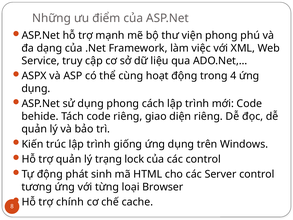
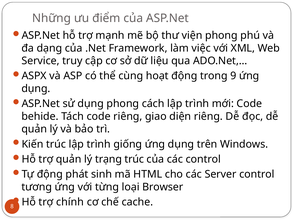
4: 4 -> 9 (233, 76)
trạng lock: lock -> trúc (134, 159)
